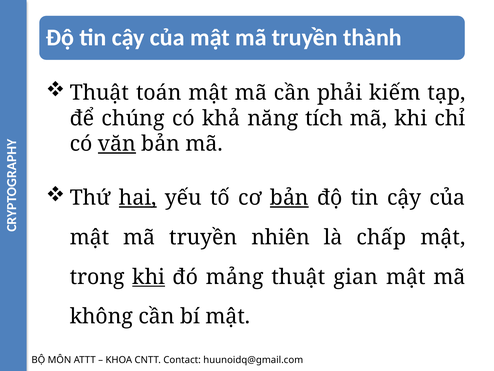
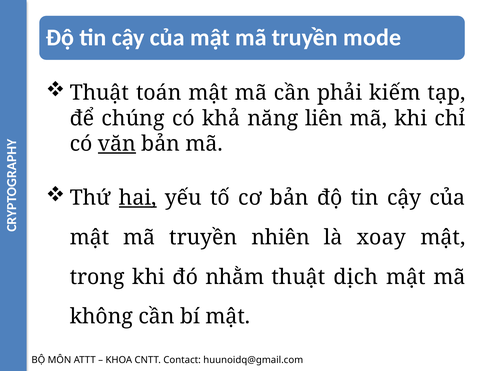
thành: thành -> mode (372, 38)
tích: tích -> liên (324, 118)
bản underline: present -> none (289, 198)
chấp: chấp -> xoay (381, 237)
khi underline: present -> none (149, 277)
mảng: mảng -> nhằm (235, 277)
gian: gian -> dịch (356, 277)
